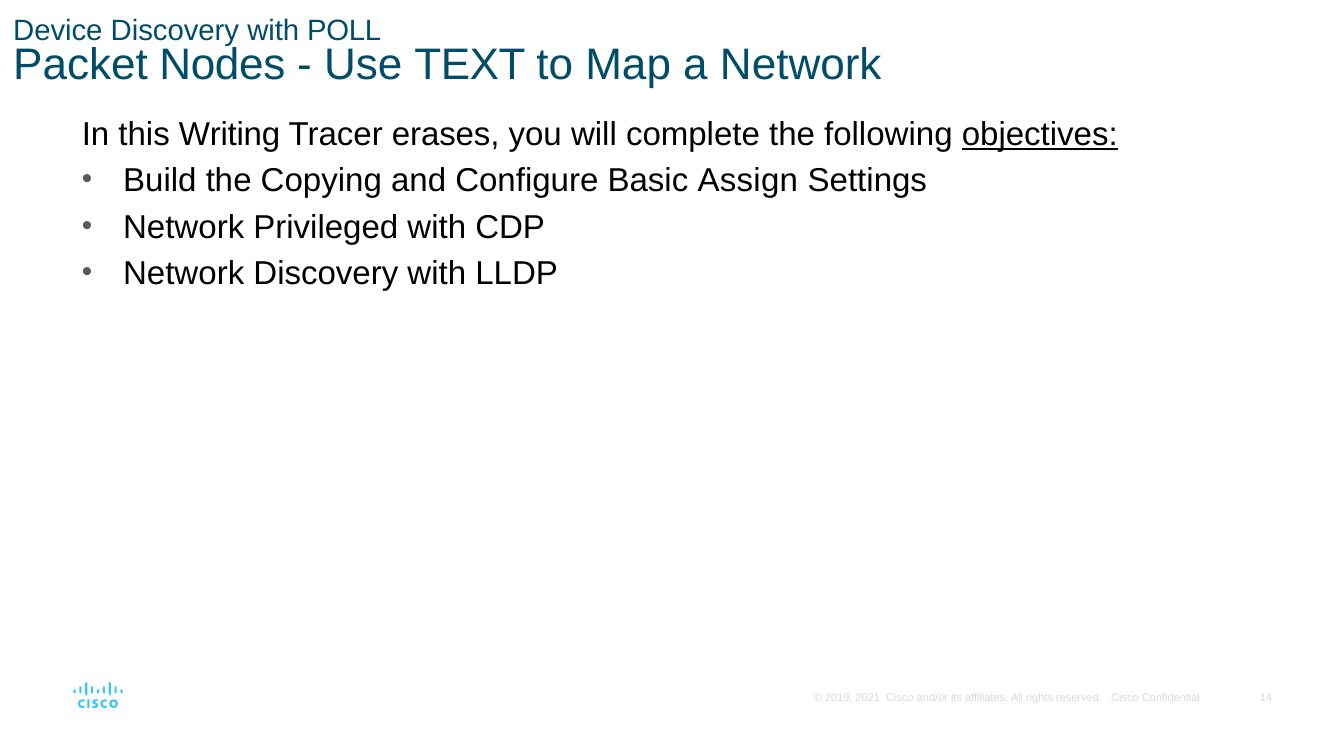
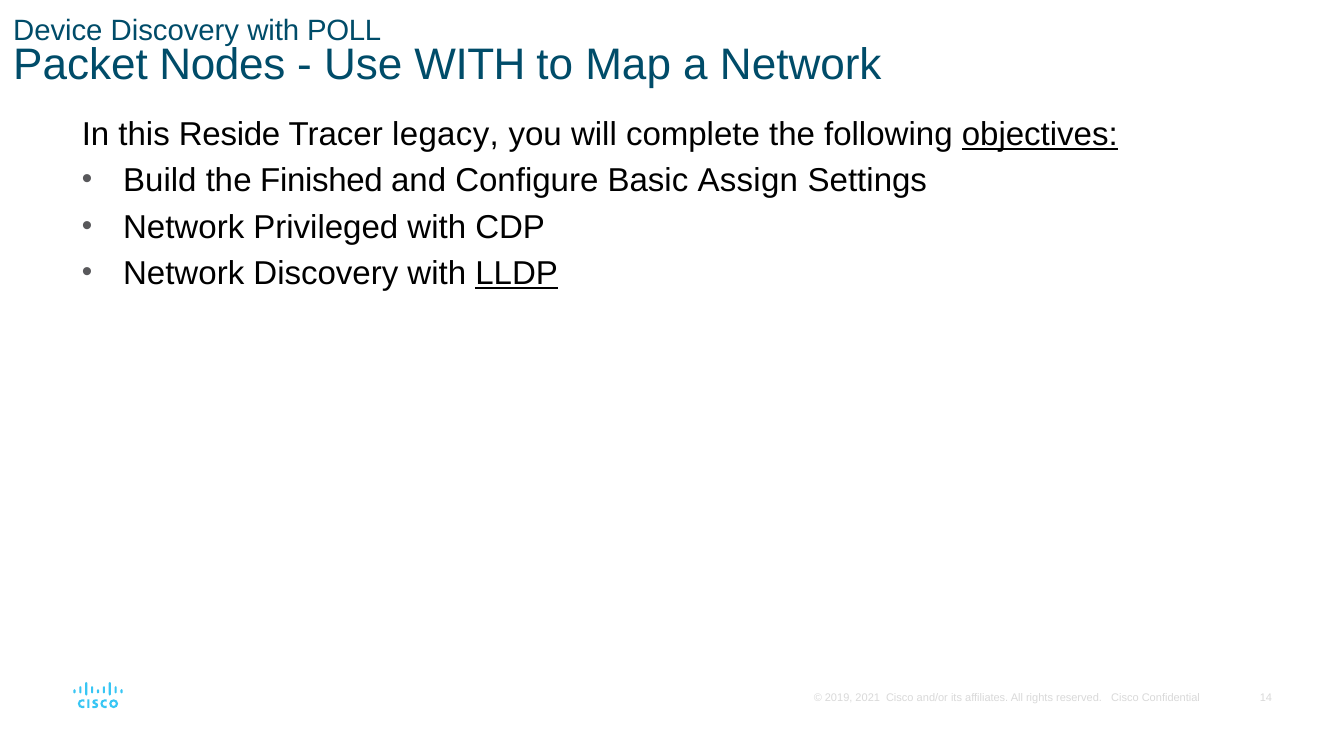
Use TEXT: TEXT -> WITH (470, 65)
Writing: Writing -> Reside (230, 135)
erases: erases -> legacy (445, 135)
Copying: Copying -> Finished (321, 181)
LLDP underline: none -> present (517, 273)
